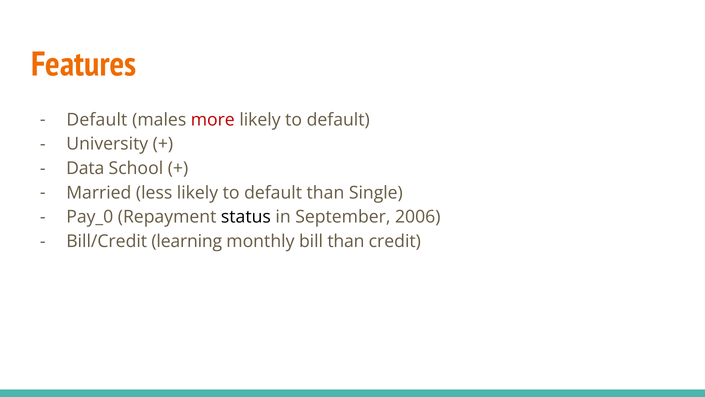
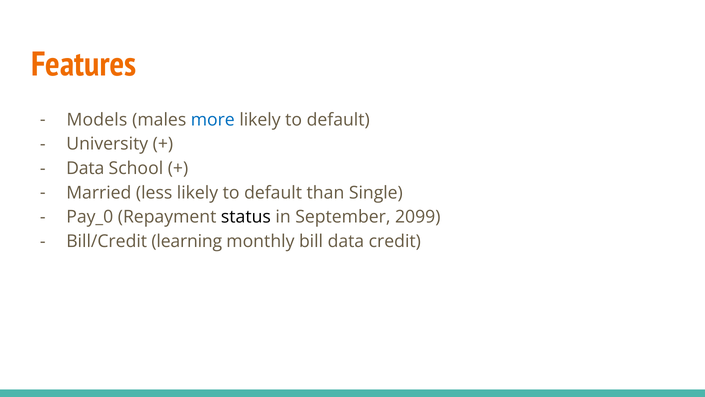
Default: Default -> Models (97, 120)
more colour: red -> blue (213, 120)
2006: 2006 -> 2099 (418, 217)
bill than: than -> data (346, 241)
